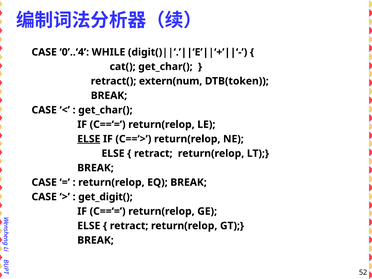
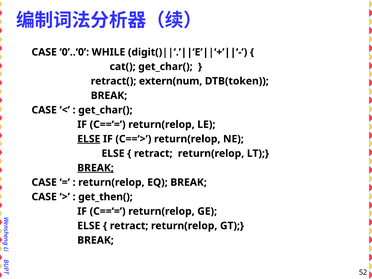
0’..‘4: 0’..‘4 -> 0’..‘0 (74, 52)
BREAK underline: none -> present (96, 168)
get_digit(: get_digit( -> get_then( (105, 197)
